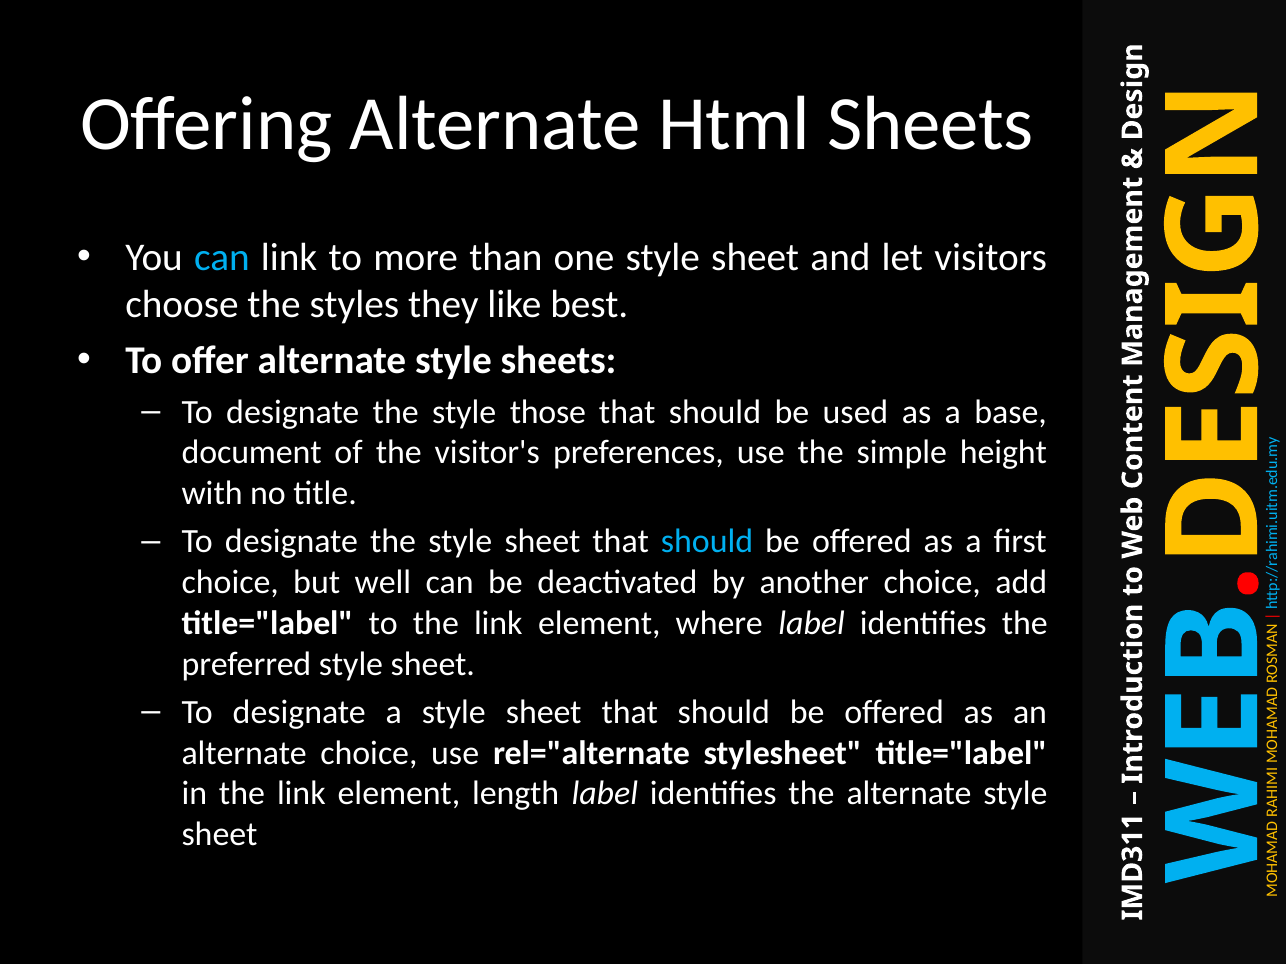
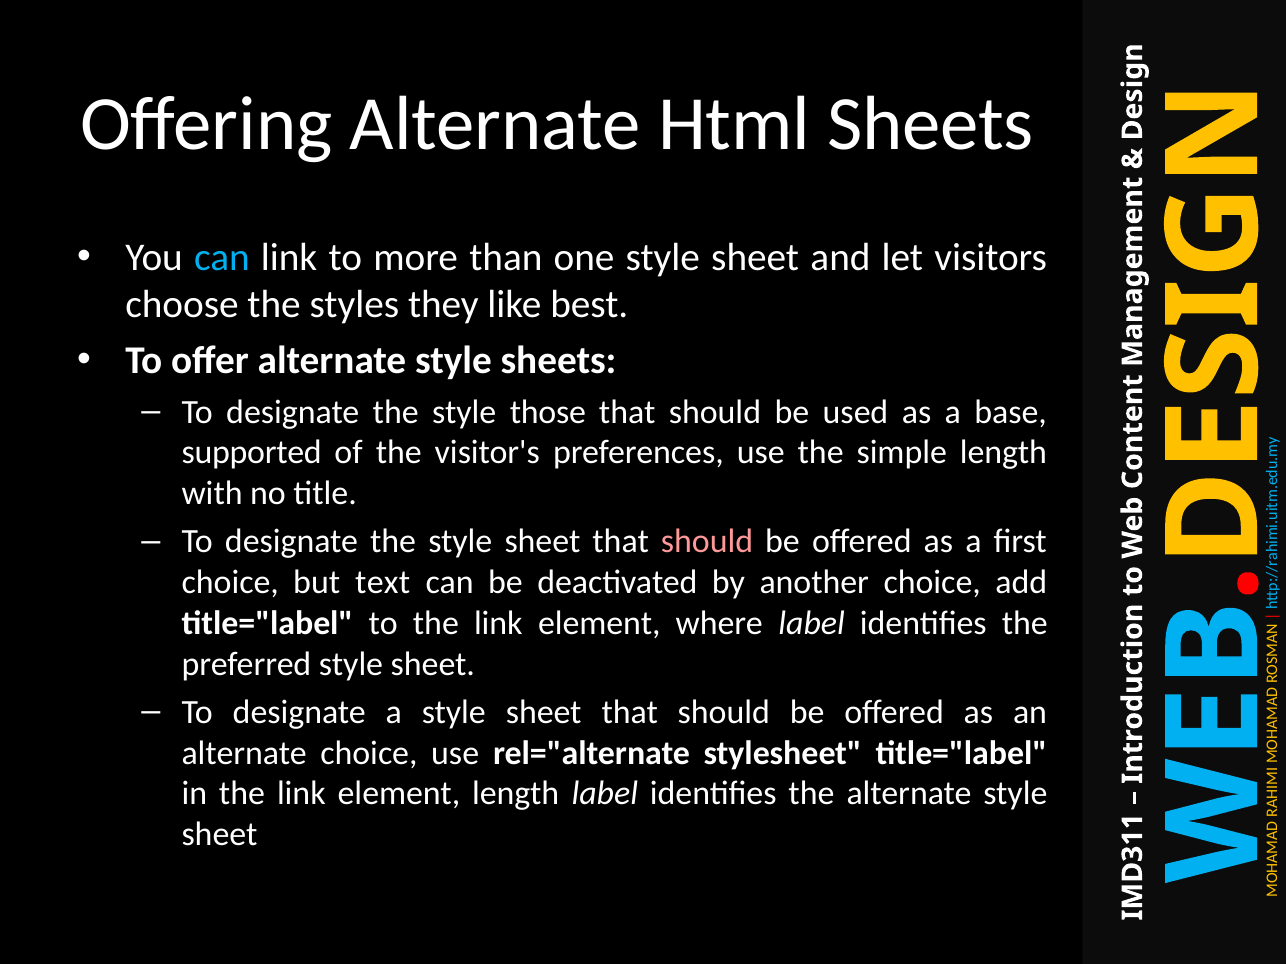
document: document -> supported (252, 453)
simple height: height -> length (1003, 453)
should colour: light blue -> pink (707, 542)
well: well -> text (383, 583)
